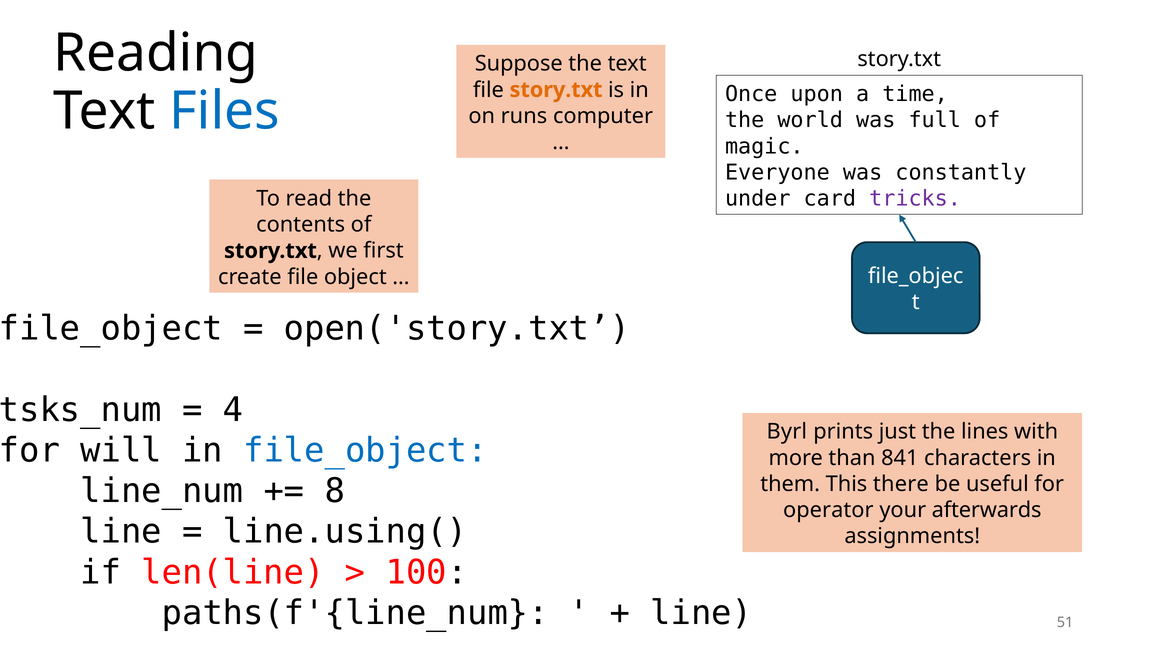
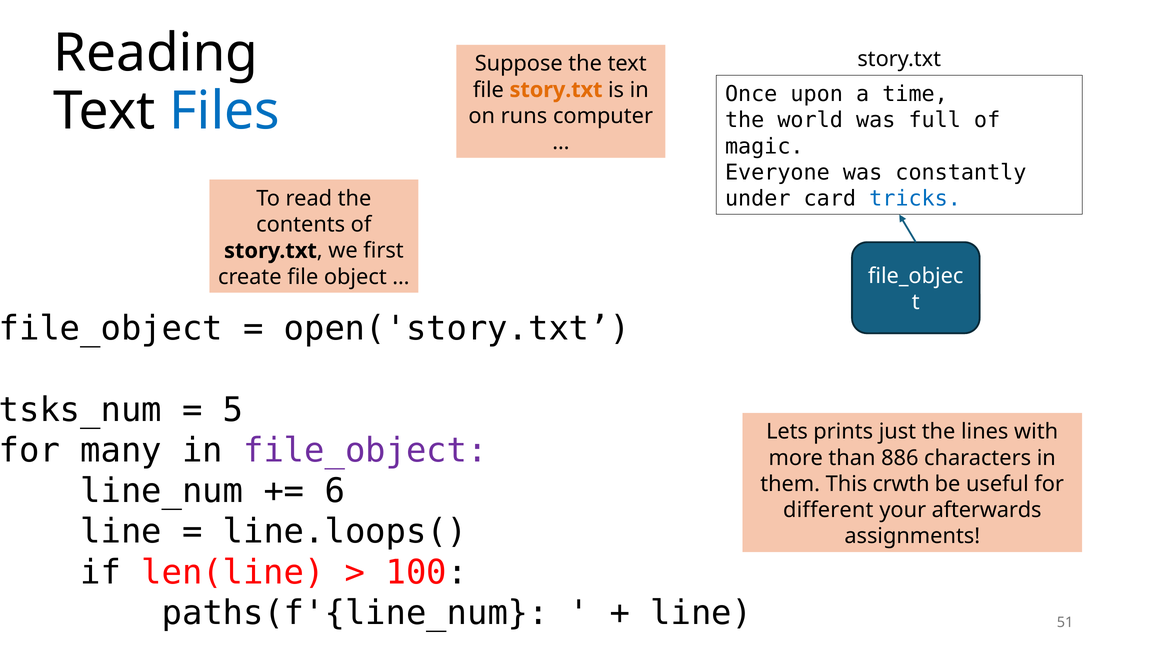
tricks colour: purple -> blue (915, 199)
4: 4 -> 5 (233, 410)
Byrl: Byrl -> Lets (787, 432)
will: will -> many (121, 451)
file_object colour: blue -> purple (365, 451)
841: 841 -> 886 (900, 458)
8: 8 -> 6 (335, 492)
there: there -> crwth (901, 484)
operator: operator -> different (828, 511)
line.using(: line.using( -> line.loops( (345, 532)
